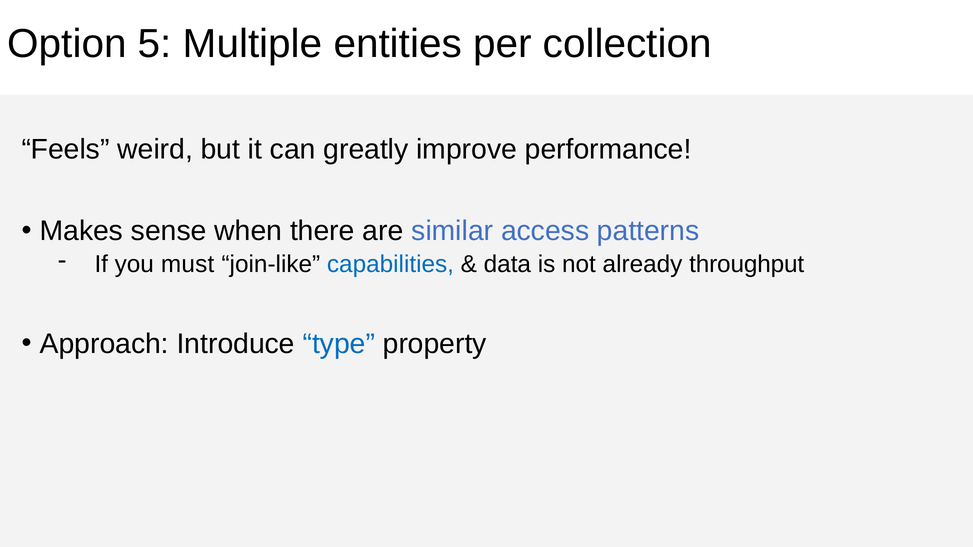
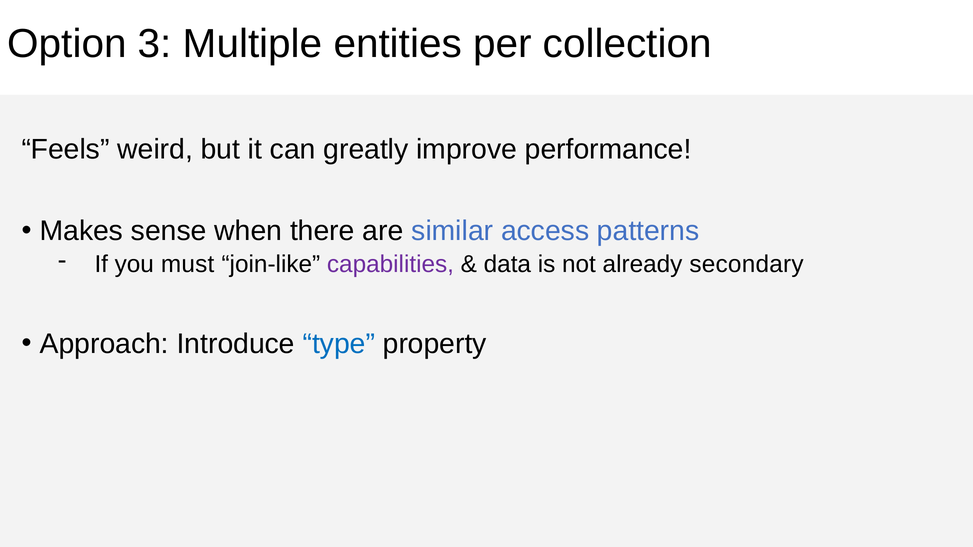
5: 5 -> 3 (155, 44)
capabilities colour: blue -> purple (390, 264)
throughput: throughput -> secondary (746, 264)
